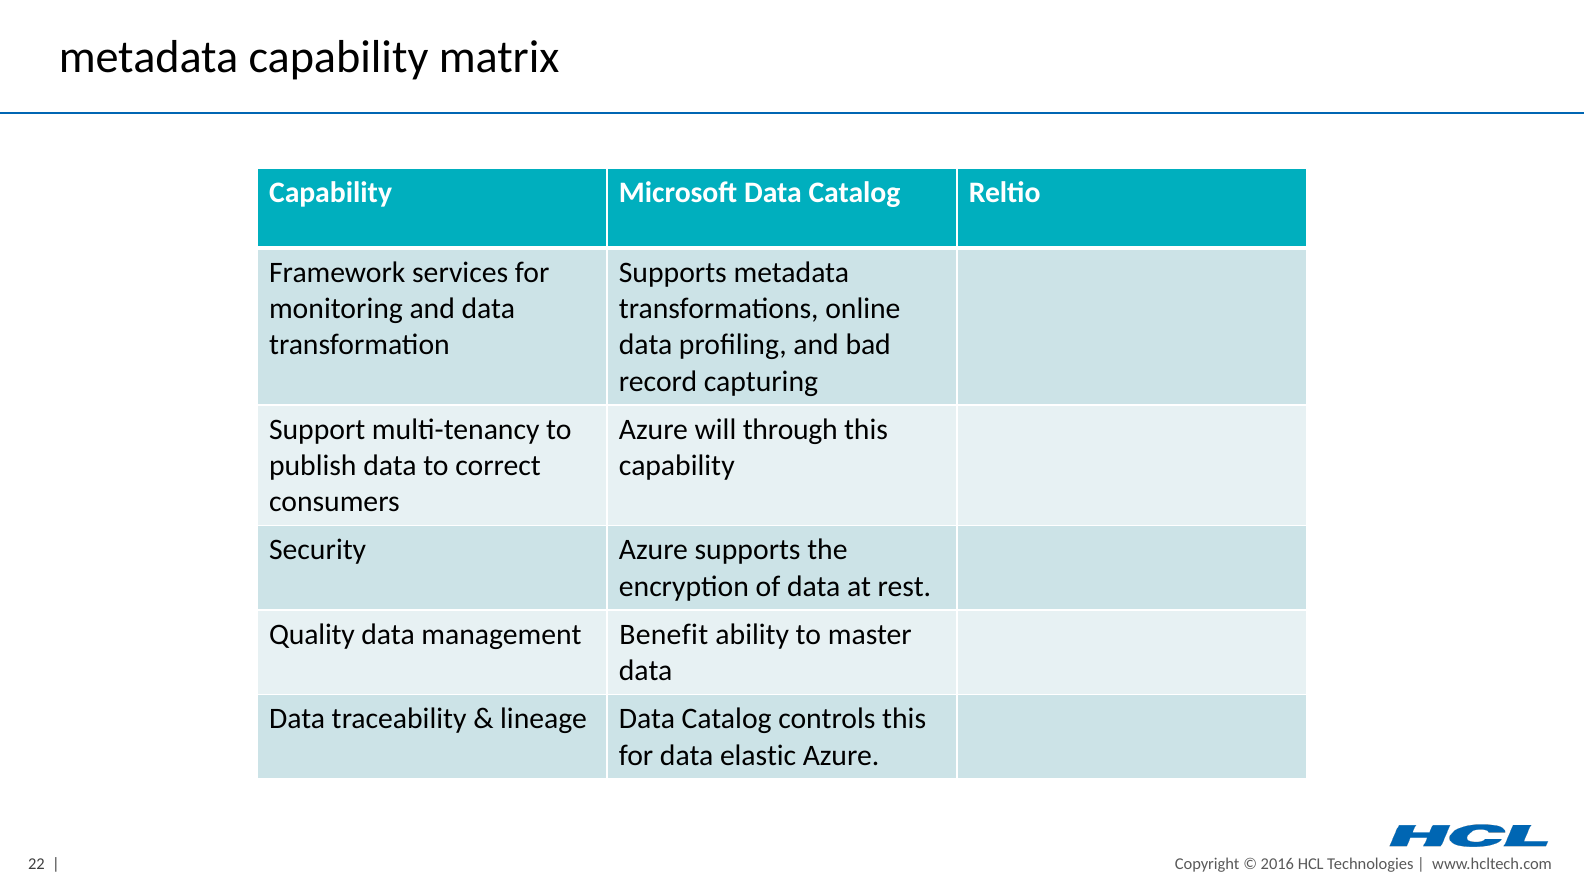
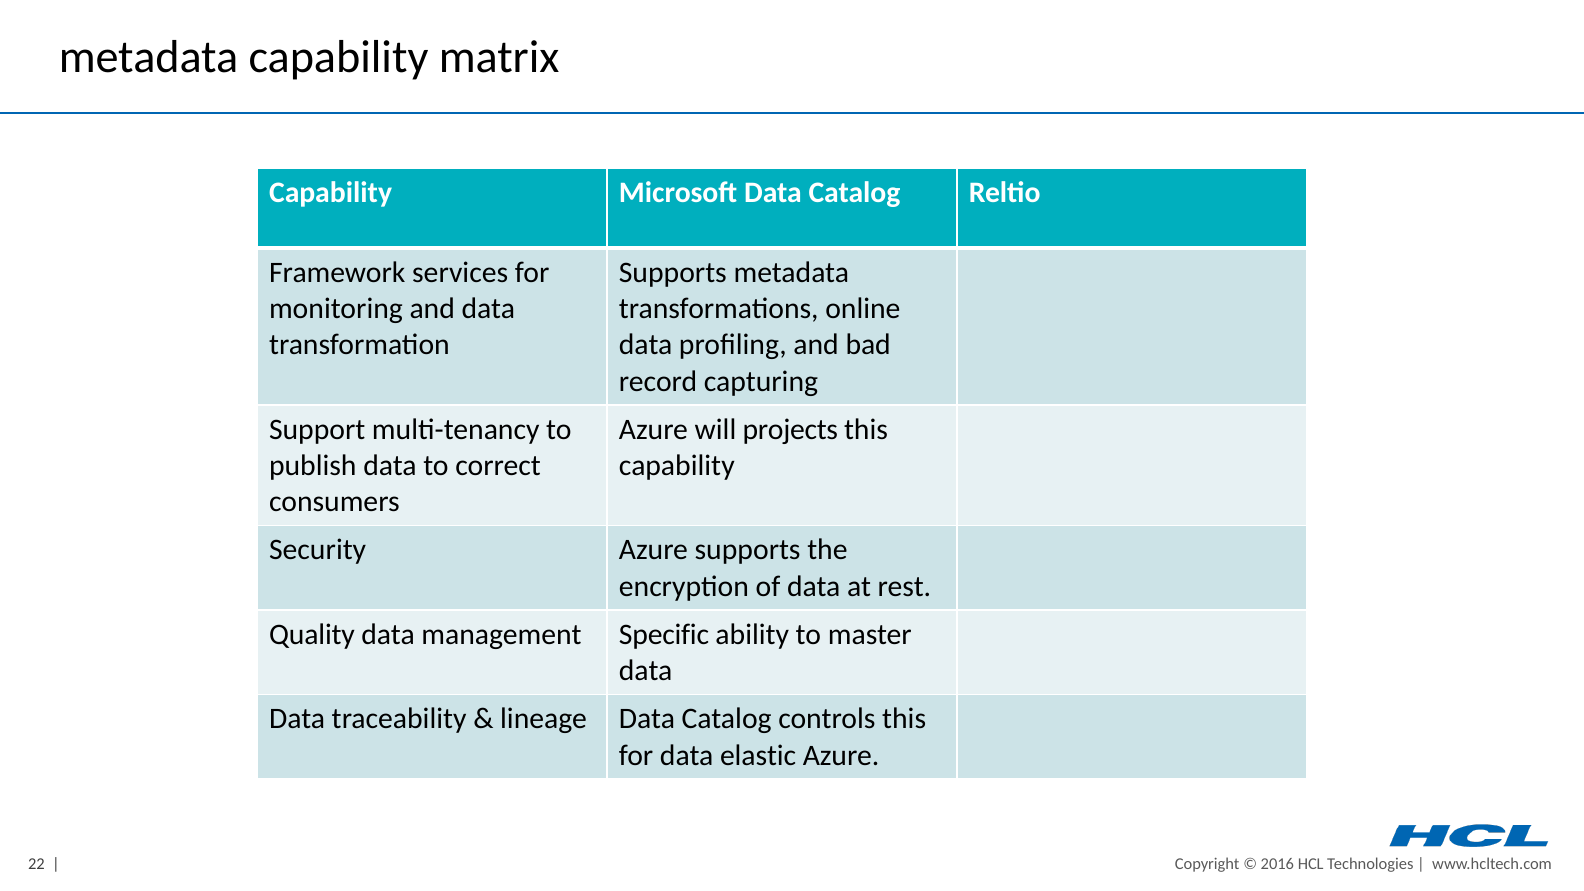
through: through -> projects (790, 430)
Benefit: Benefit -> Specific (664, 635)
